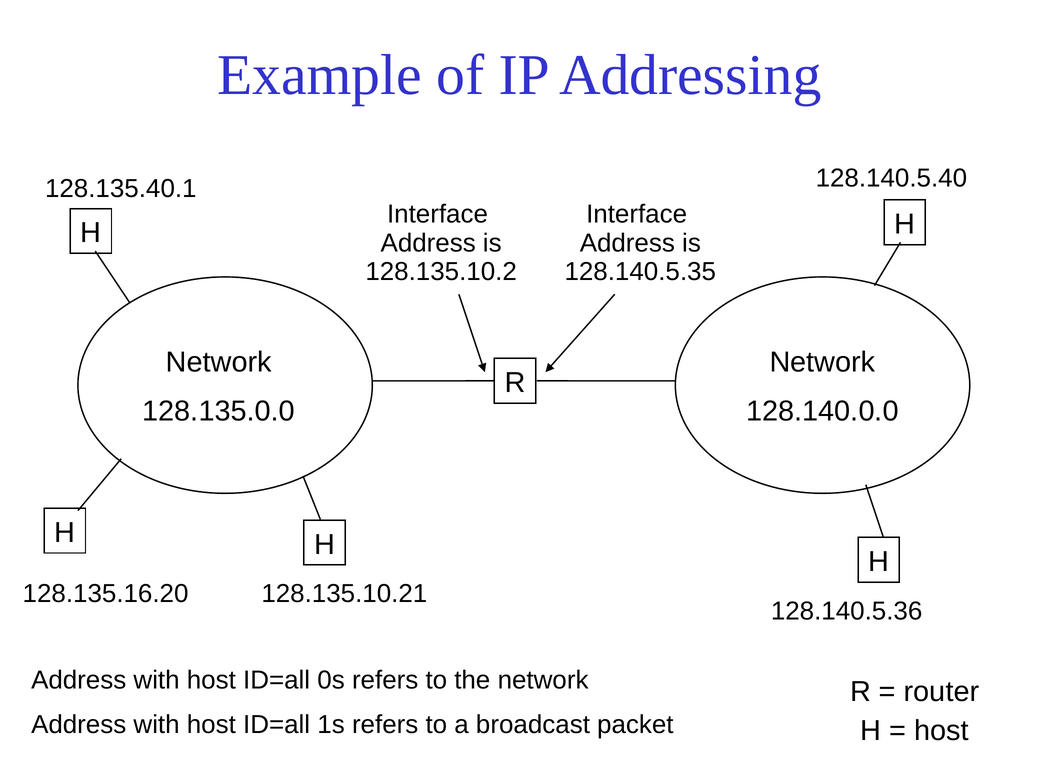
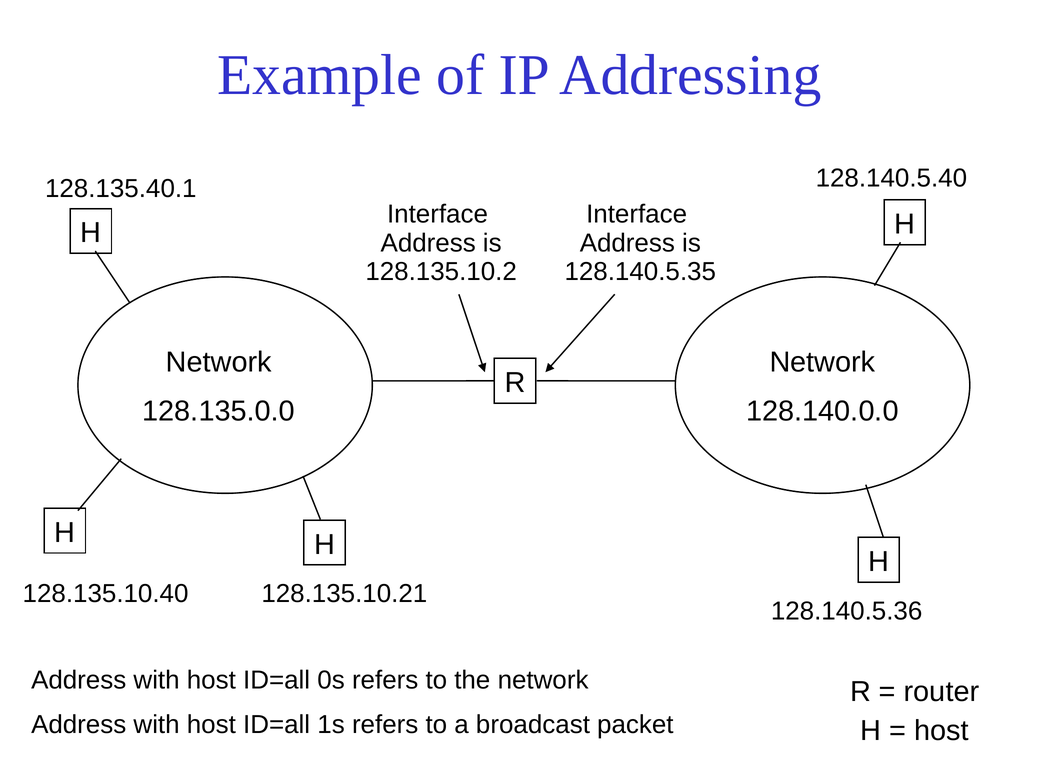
128.135.16.20: 128.135.16.20 -> 128.135.10.40 (106, 594)
